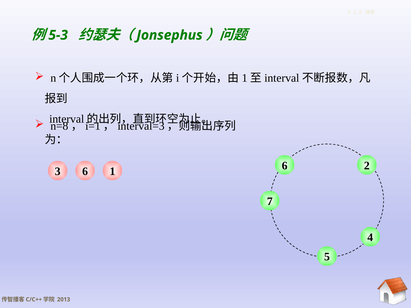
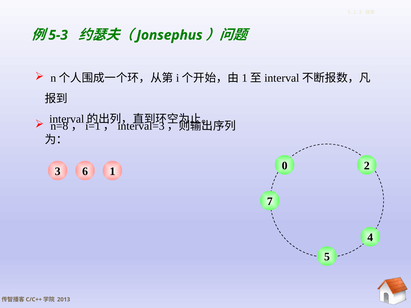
6 6: 6 -> 0 (285, 166)
